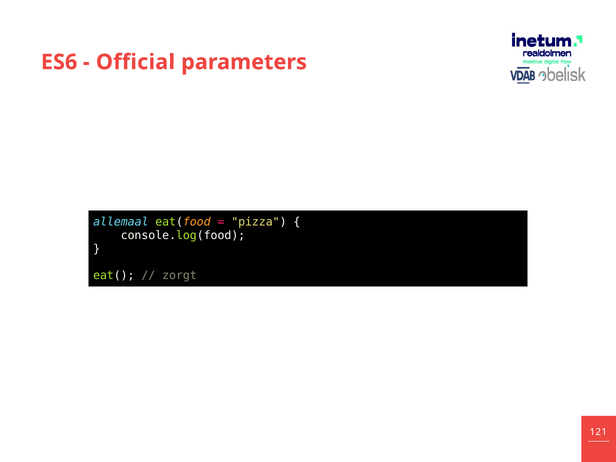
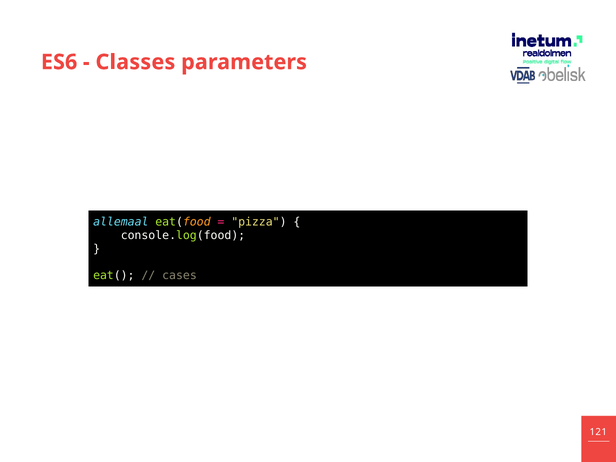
Official: Official -> Classes (135, 62)
zorgt: zorgt -> cases (180, 276)
